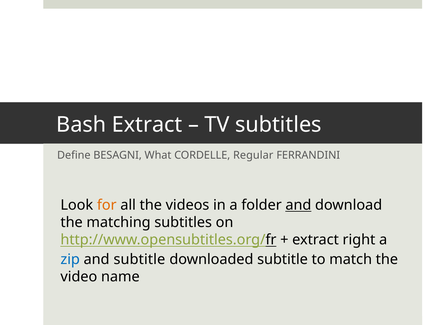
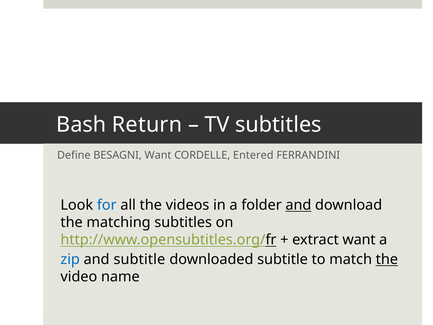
Bash Extract: Extract -> Return (147, 124)
BESAGNI What: What -> Want (158, 155)
Regular: Regular -> Entered (253, 155)
for colour: orange -> blue (107, 205)
extract right: right -> want (359, 240)
the underline: none -> present (387, 259)
